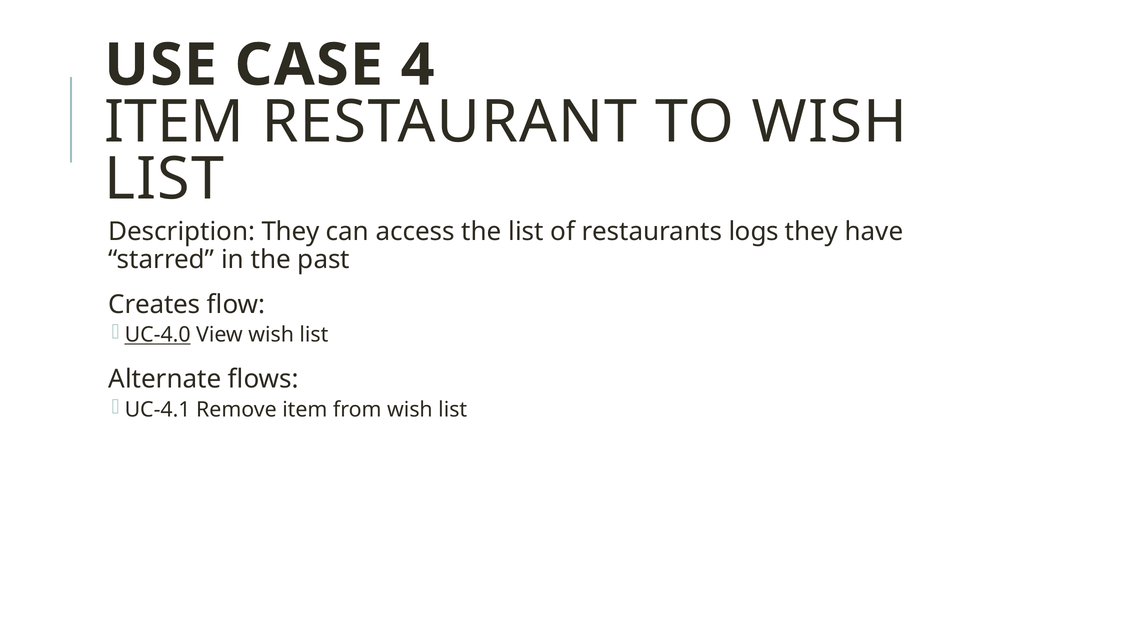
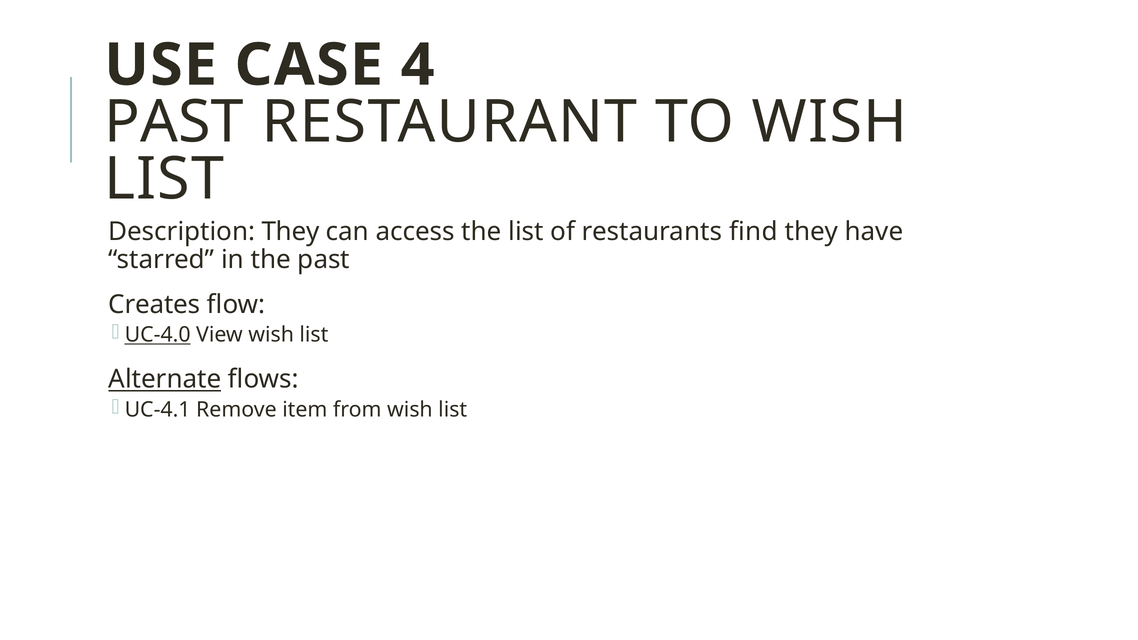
ITEM: ITEM -> PAST (174, 122)
logs: logs -> find (753, 232)
Alternate underline: none -> present (165, 379)
